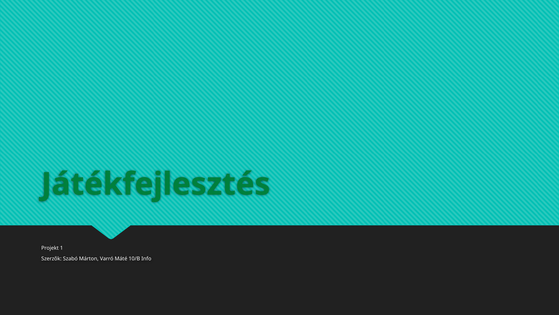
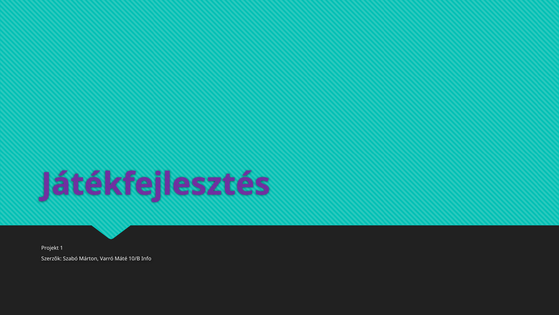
Játékfejlesztés colour: green -> purple (156, 184)
